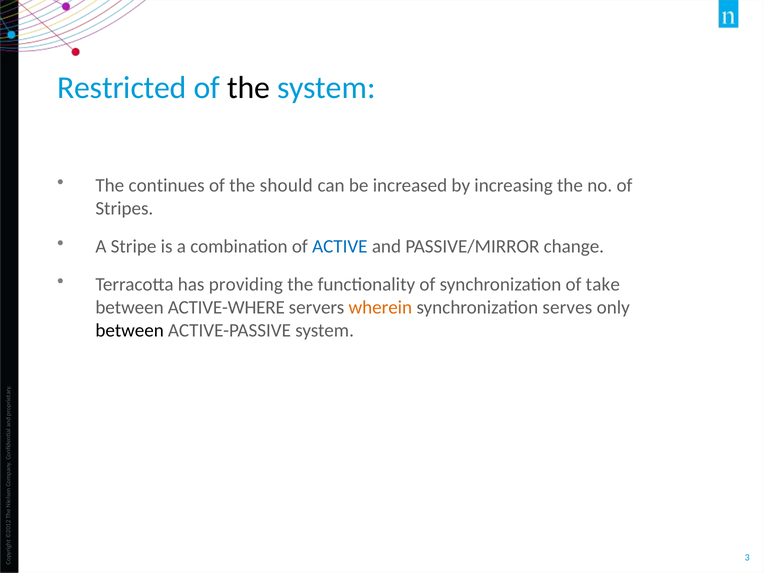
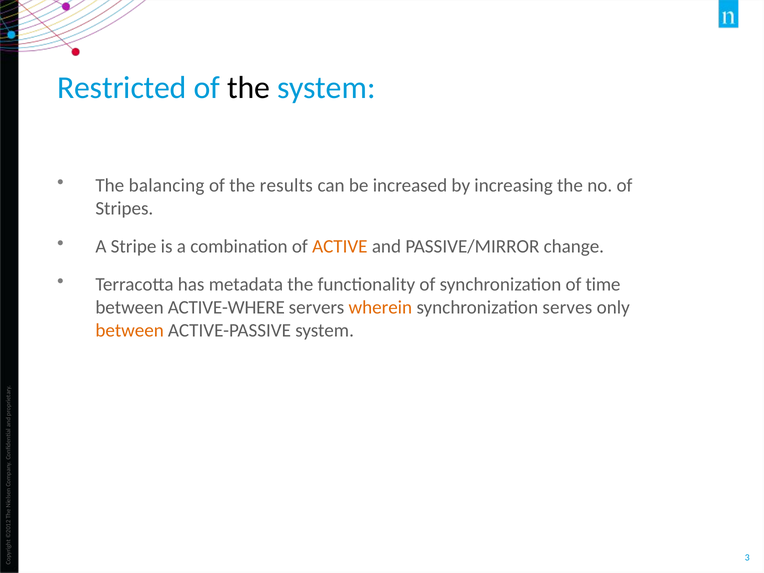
continues: continues -> balancing (167, 185)
should: should -> results (286, 185)
ACTIVE colour: blue -> orange (340, 246)
providing: providing -> metadata (246, 285)
take: take -> time (603, 285)
between colour: black -> orange (130, 330)
